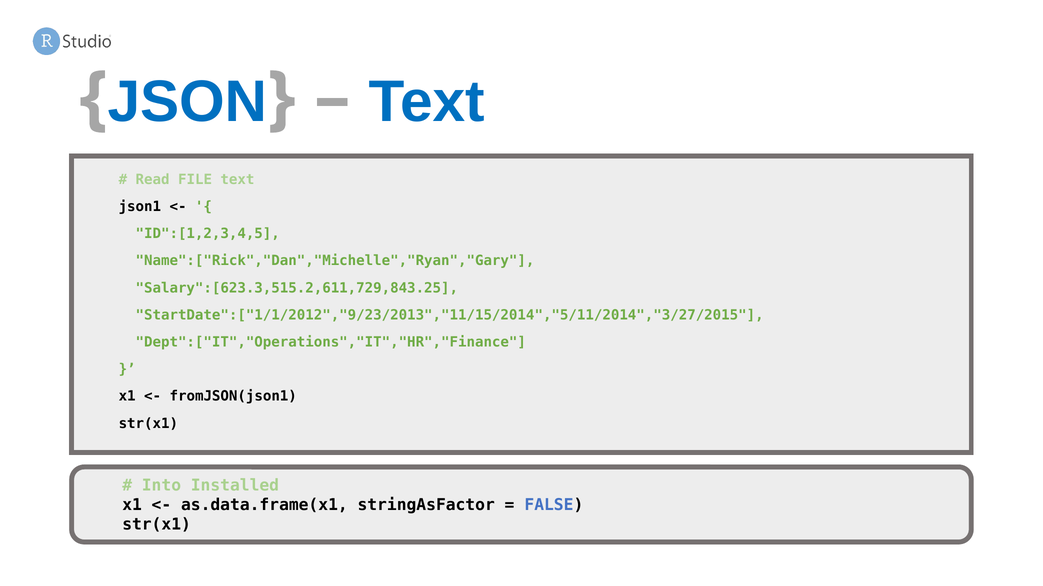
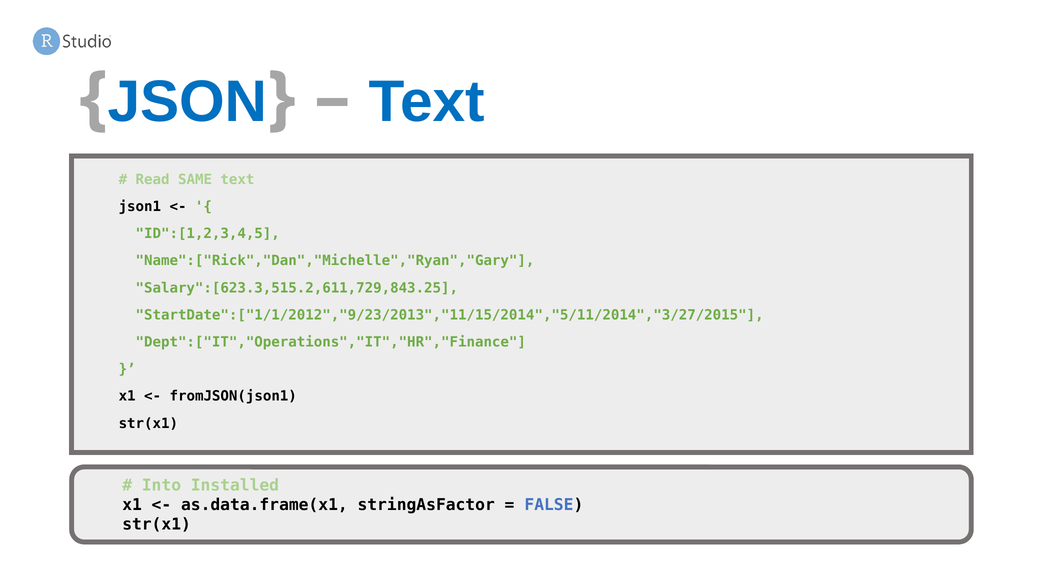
FILE: FILE -> SAME (195, 180)
